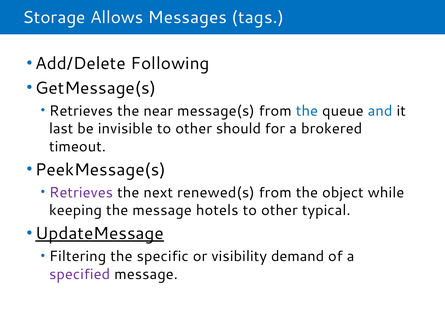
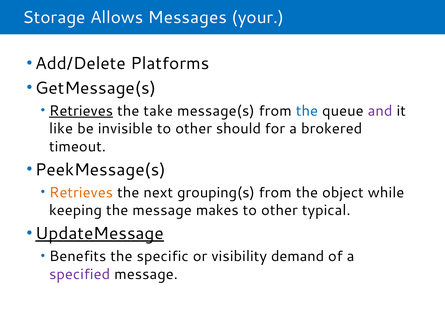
tags: tags -> your (258, 18)
Following: Following -> Platforms (170, 63)
Retrieves underline: none -> present (81, 111)
near: near -> take (158, 111)
and colour: blue -> purple (380, 111)
last: last -> like (61, 129)
Retrieves colour: purple -> orange (81, 192)
renewed(s: renewed(s -> grouping(s (216, 192)
hotels: hotels -> makes (217, 210)
Filtering: Filtering -> Benefits (78, 256)
